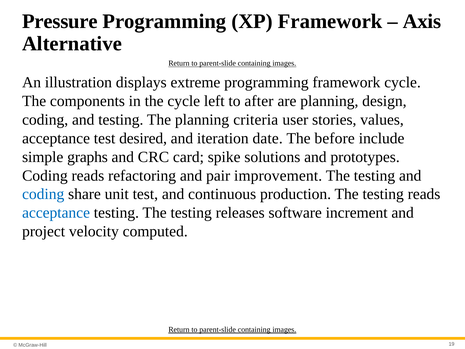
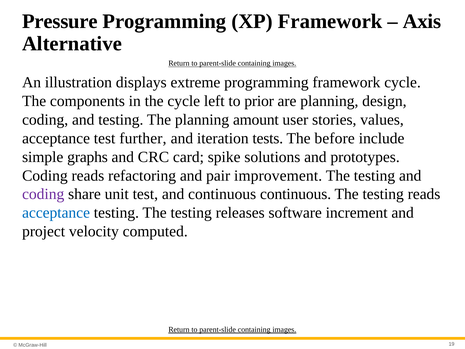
after: after -> prior (259, 101)
criteria: criteria -> amount (256, 120)
desired: desired -> further (143, 138)
date: date -> tests (268, 138)
coding colour: blue -> purple (43, 194)
continuous production: production -> continuous (296, 194)
